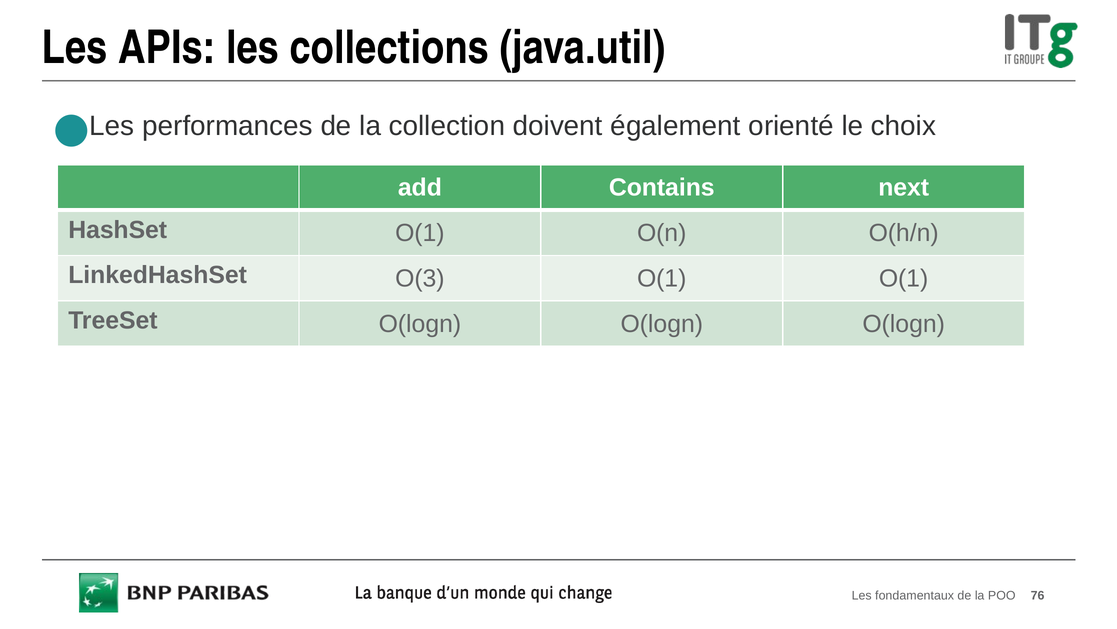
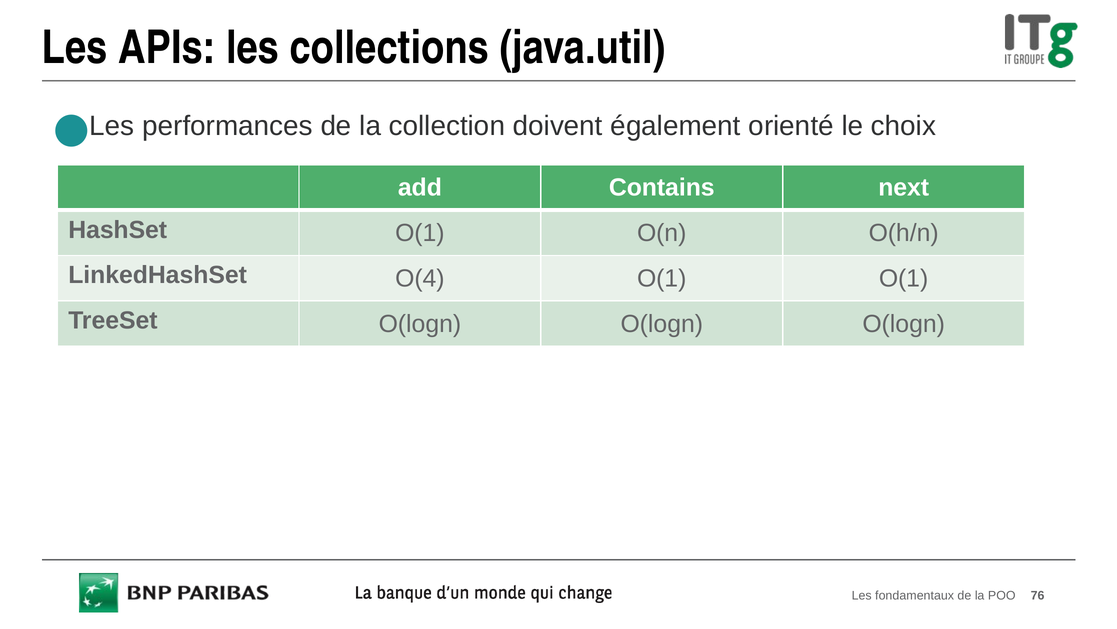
O(3: O(3 -> O(4 (420, 278)
